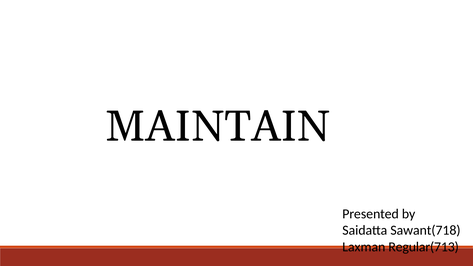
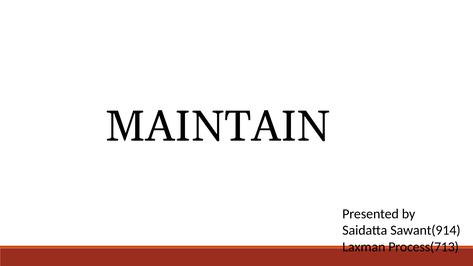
Sawant(718: Sawant(718 -> Sawant(914 (425, 230)
Regular(713: Regular(713 -> Process(713 (424, 247)
